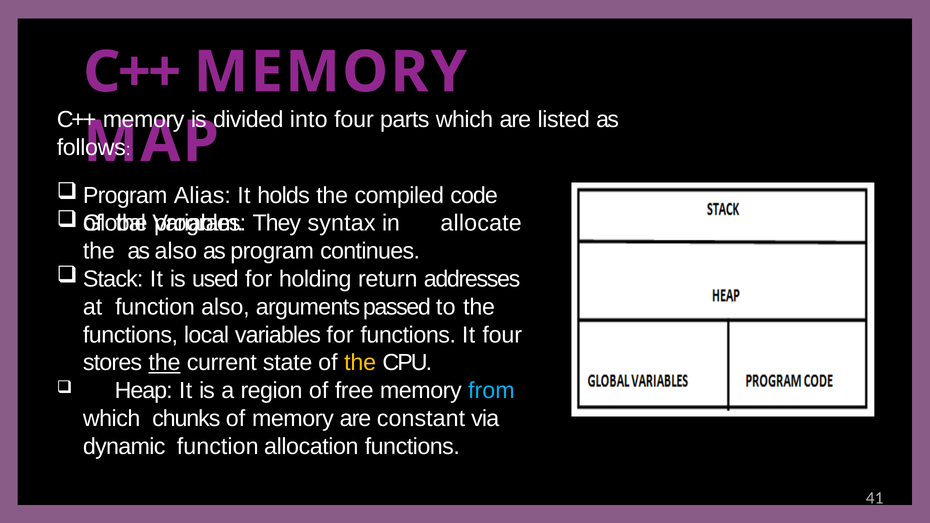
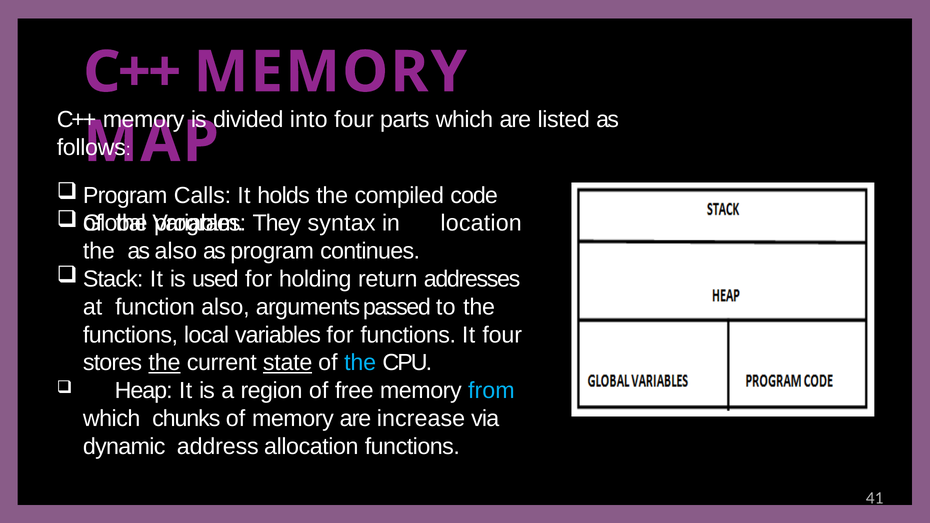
Alias: Alias -> Calls (202, 195)
allocate: allocate -> location (481, 223)
state underline: none -> present (288, 363)
the colour: yellow -> light blue (360, 363)
constant: constant -> increase (421, 419)
dynamic function: function -> address (218, 447)
